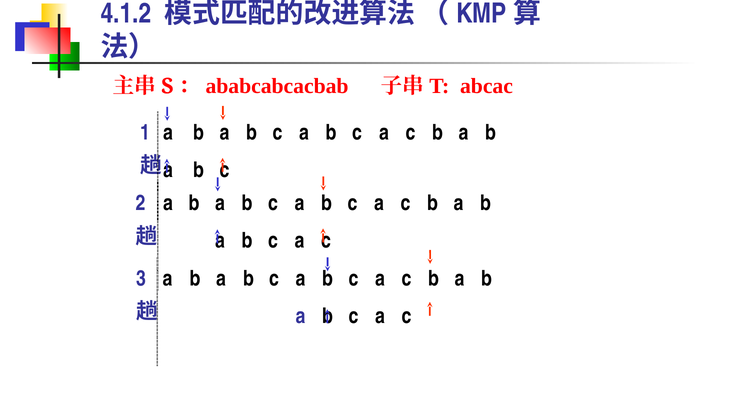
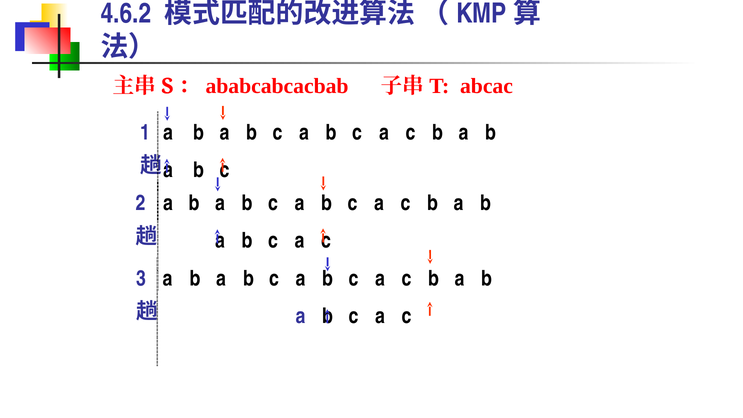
4.1.2: 4.1.2 -> 4.6.2 (126, 14)
